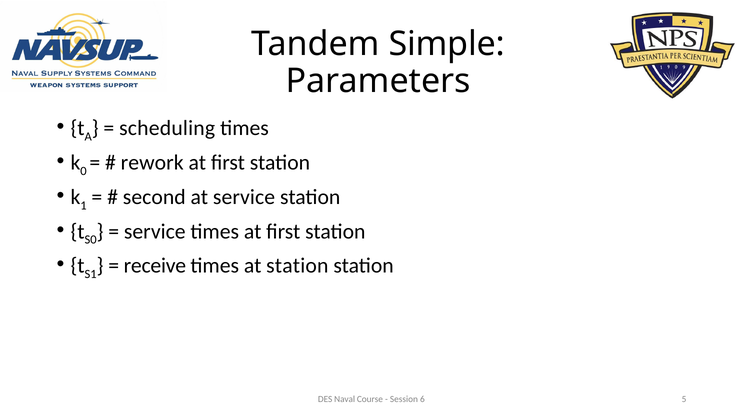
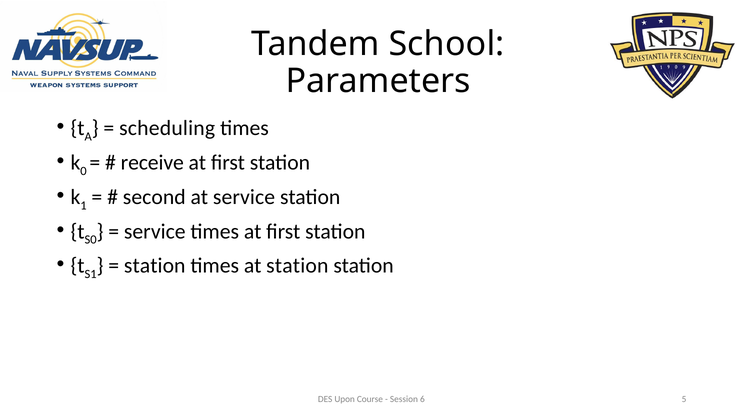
Simple: Simple -> School (447, 44)
rework: rework -> receive (152, 163)
receive: receive -> station (155, 266)
Naval: Naval -> Upon (345, 399)
